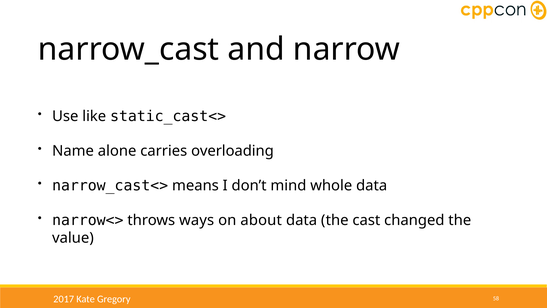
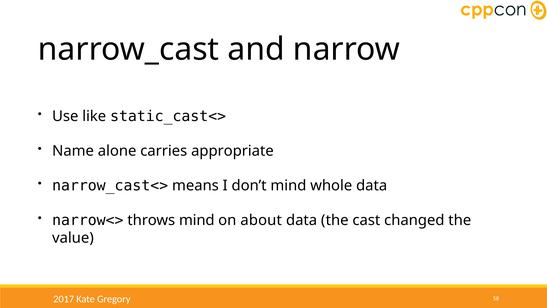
overloading: overloading -> appropriate (232, 151)
throws ways: ways -> mind (197, 220)
